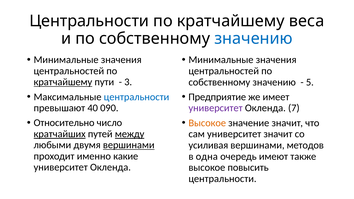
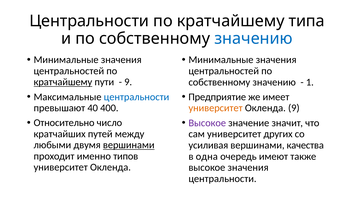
веса: веса -> типа (307, 21)
3: 3 -> 9 (128, 82)
5: 5 -> 1 (310, 82)
090: 090 -> 400 (109, 108)
университет colour: purple -> orange (216, 108)
Окленда 7: 7 -> 9 (294, 108)
Высокое colour: orange -> purple (207, 123)
кратчайших underline: present -> none (60, 134)
между underline: present -> none (130, 134)
университет значит: значит -> других (278, 134)
методов: методов -> качества (305, 145)
какие: какие -> типов (126, 156)
высокое повысить: повысить -> значения (248, 168)
